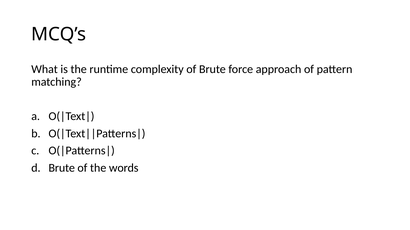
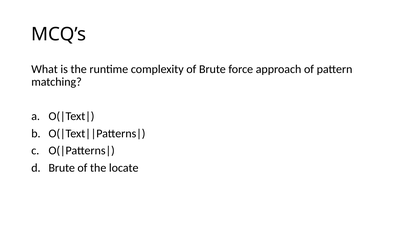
words: words -> locate (124, 168)
